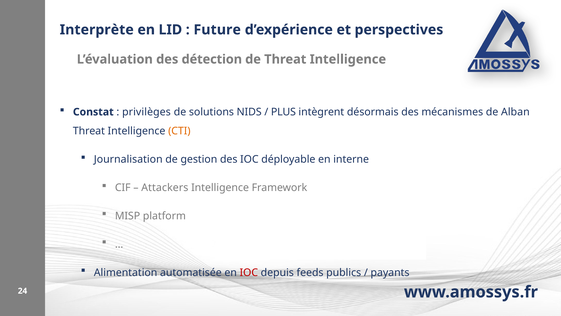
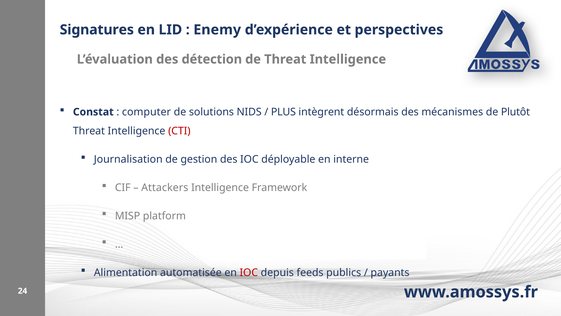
Interprète: Interprète -> Signatures (97, 30)
Future: Future -> Enemy (217, 30)
privilèges: privilèges -> computer (146, 112)
Alban: Alban -> Plutôt (515, 112)
CTI colour: orange -> red (179, 131)
